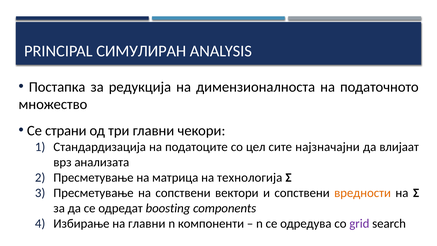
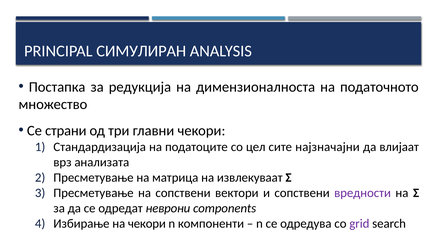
технологија: технологија -> извлекуваат (250, 177)
вредности colour: orange -> purple (363, 193)
boosting: boosting -> неврони (168, 208)
на главни: главни -> чекори (147, 223)
